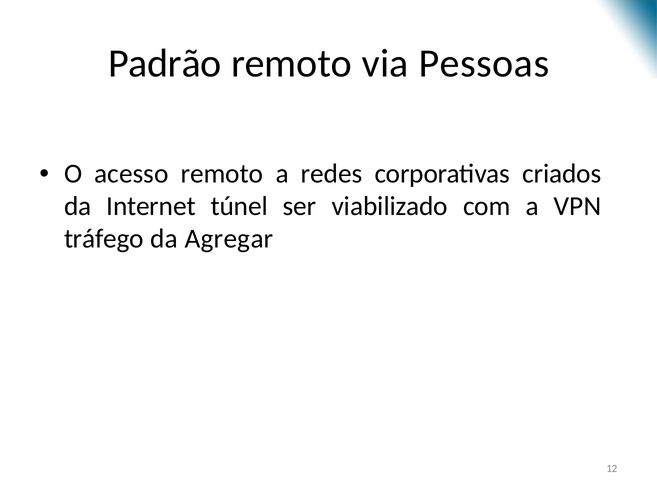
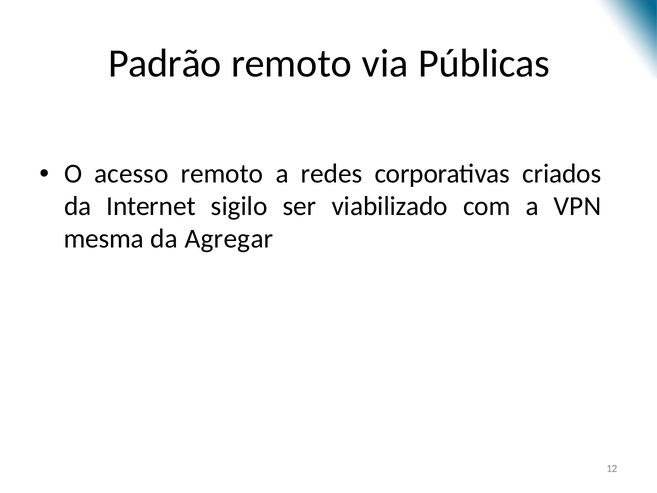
Pessoas: Pessoas -> Públicas (484, 64)
túnel: túnel -> sigilo (239, 206)
tráfego: tráfego -> mesma (104, 239)
